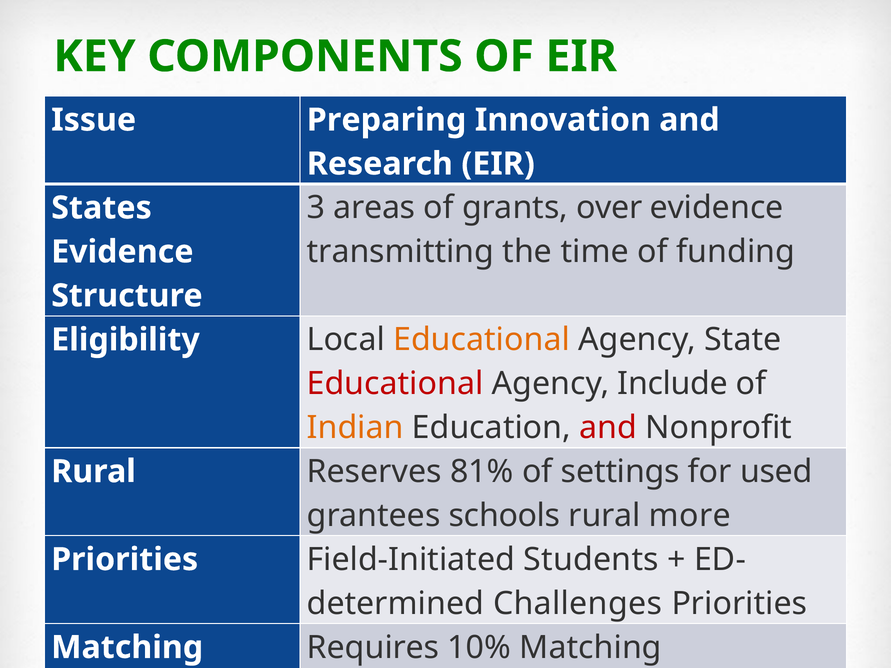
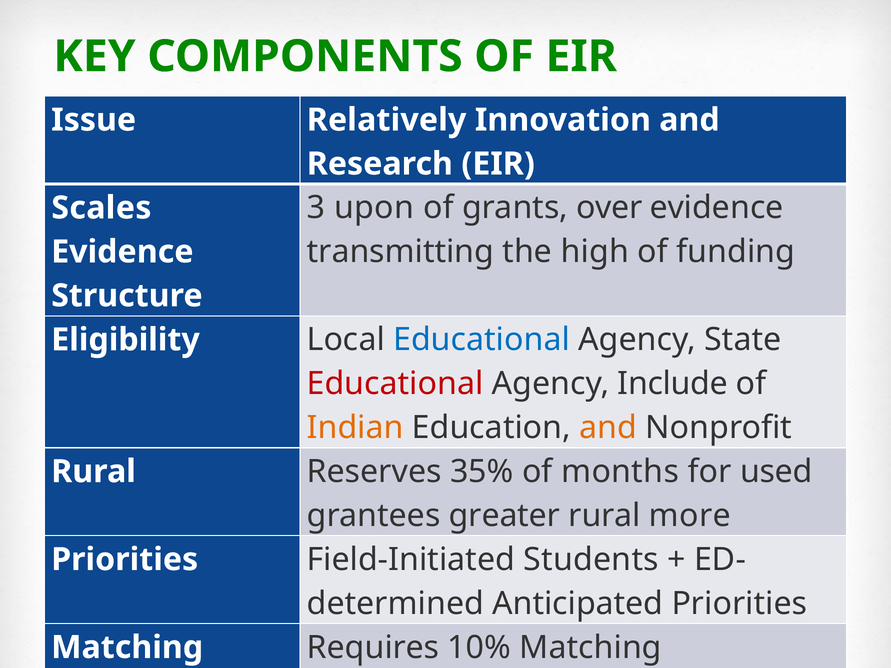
Preparing: Preparing -> Relatively (387, 120)
areas: areas -> upon (374, 208)
States: States -> Scales (101, 208)
time: time -> high (595, 252)
Educational colour: orange -> blue (482, 340)
and colour: red -> orange (608, 428)
81%: 81% -> 35% (482, 472)
settings: settings -> months (620, 472)
schools: schools -> greater (505, 516)
Challenges: Challenges -> Anticipated (578, 604)
